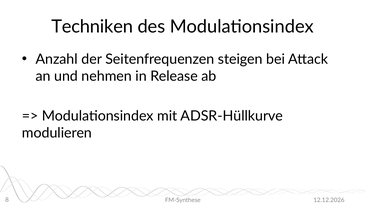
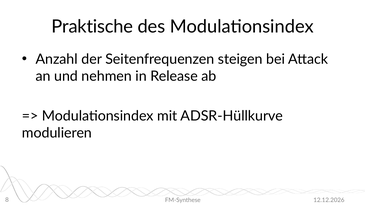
Techniken: Techniken -> Praktische (92, 27)
